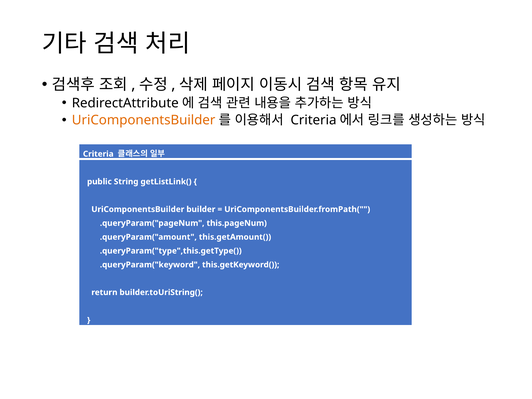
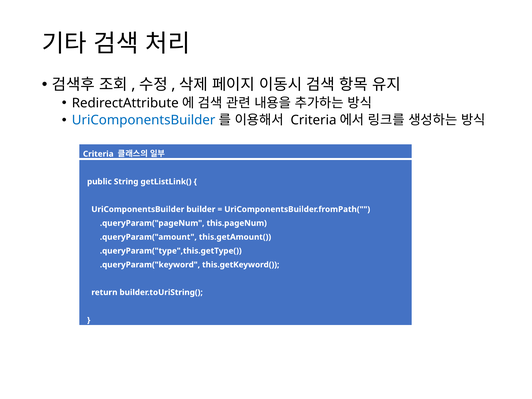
UriComponentsBuilder colour: orange -> blue (144, 120)
